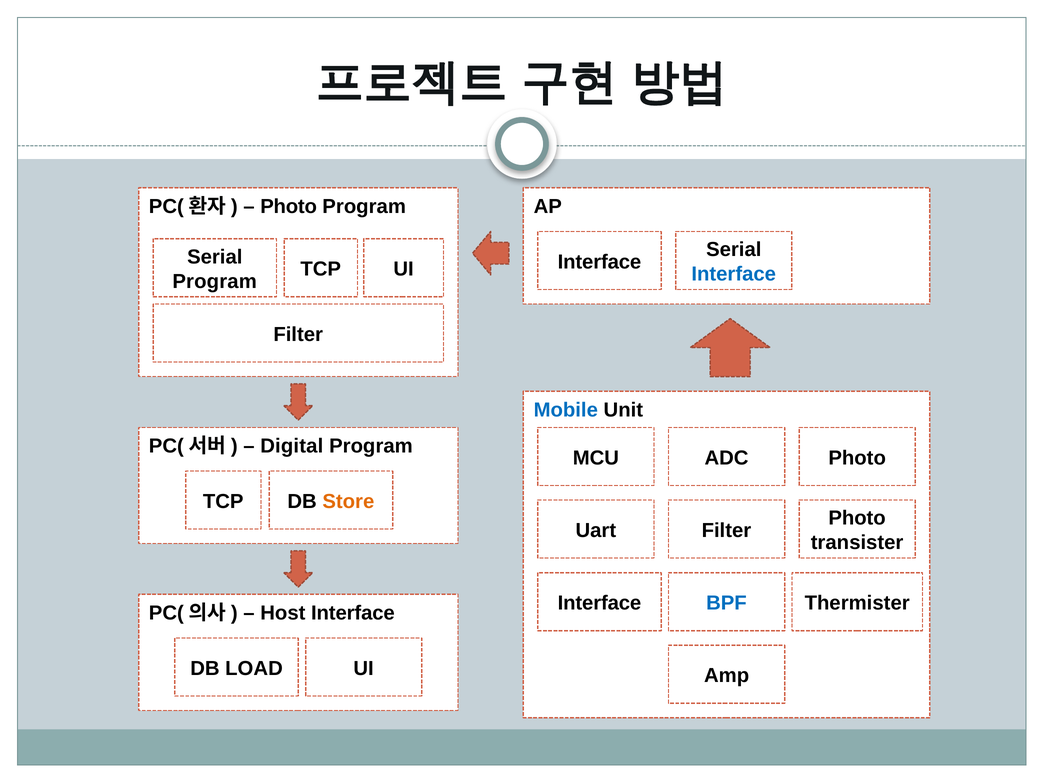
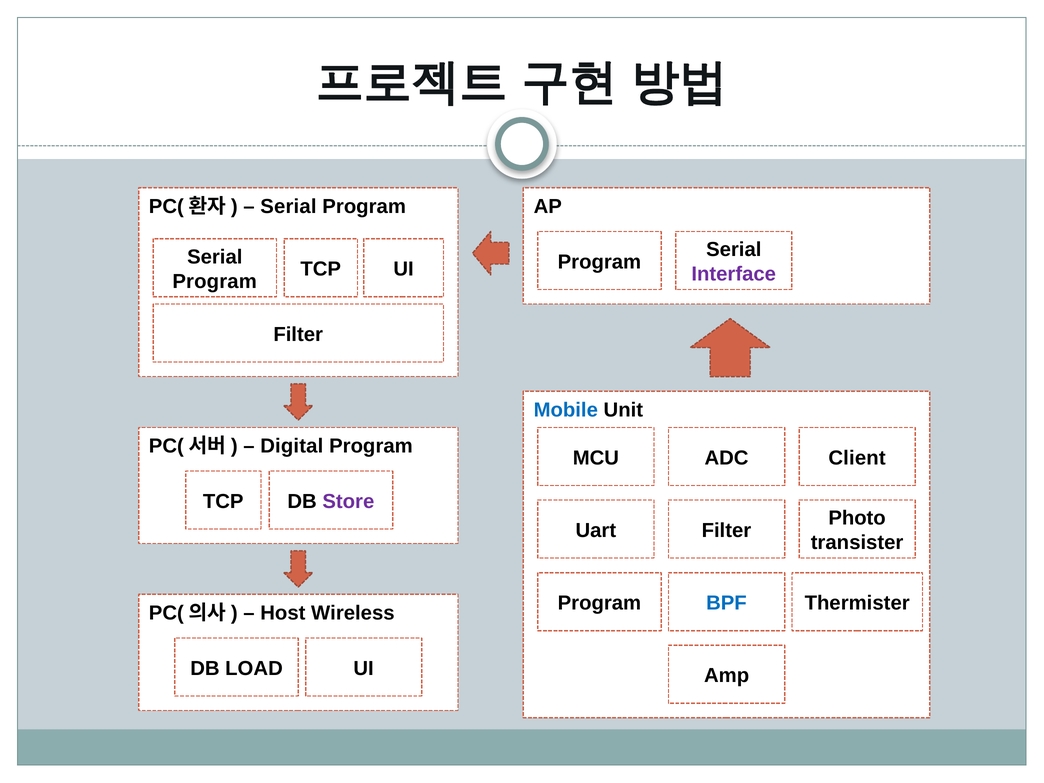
Photo: Photo -> Serial (288, 207)
Interface: Interface -> Program (599, 262)
Interface colour: blue -> purple (734, 274)
MCU Photo: Photo -> Client (857, 458)
Store colour: orange -> purple (348, 501)
Interface: Interface -> Program (599, 603)
Host Interface: Interface -> Wireless (353, 613)
